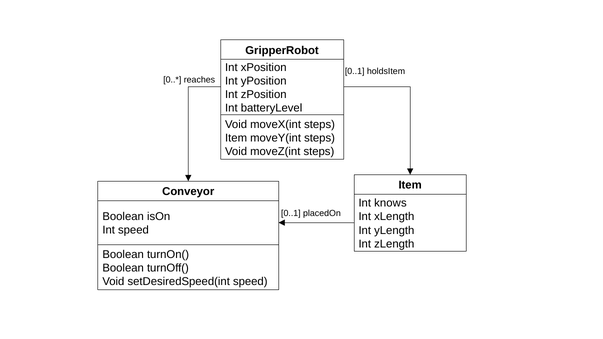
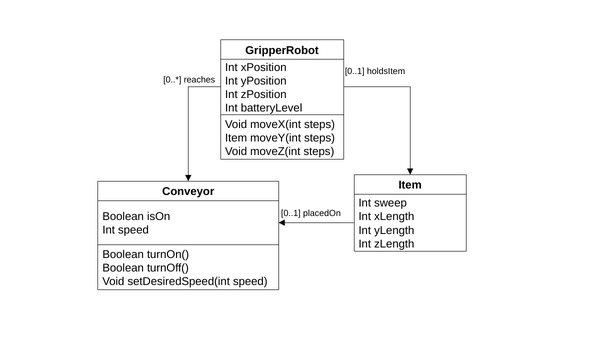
knows: knows -> sweep (390, 203)
